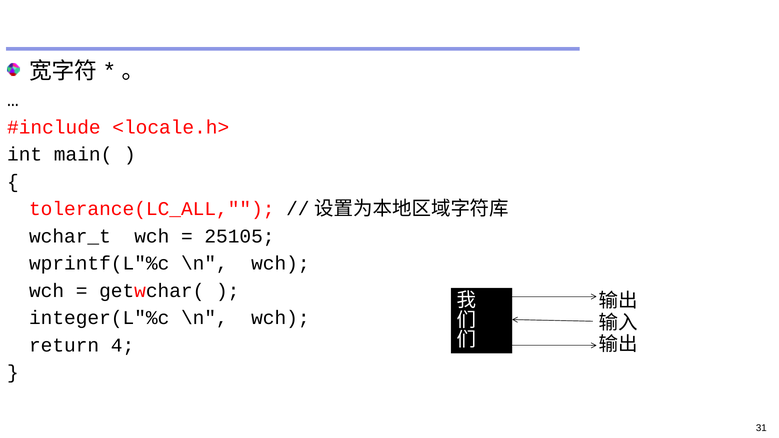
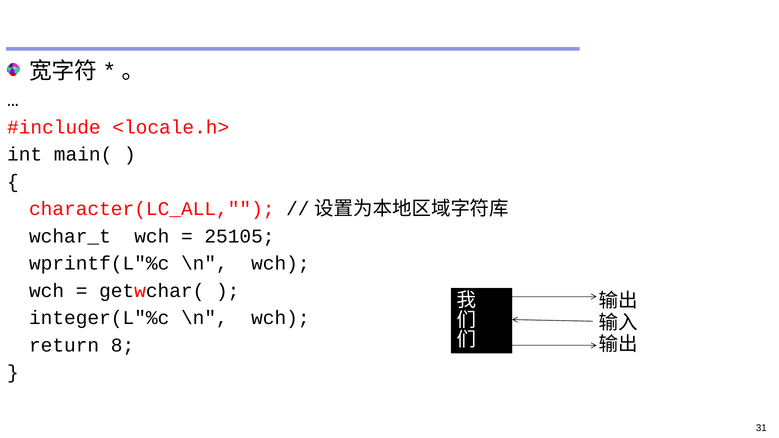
tolerance(LC_ALL: tolerance(LC_ALL -> character(LC_ALL (152, 209)
4: 4 -> 8 (123, 345)
